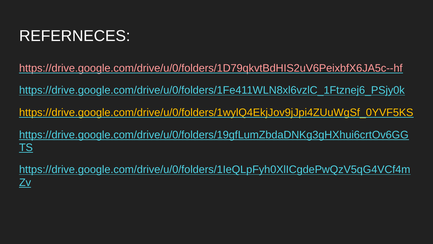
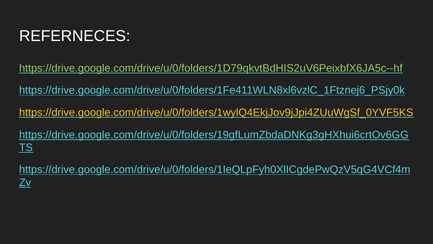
https://drive.google.com/drive/u/0/folders/1D79qkvtBdHIS2uV6PeixbfX6JA5c--hf colour: pink -> light green (211, 68)
